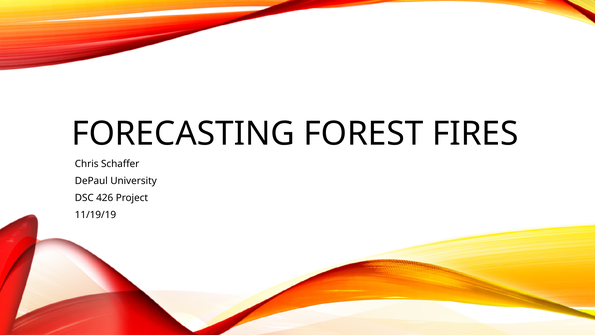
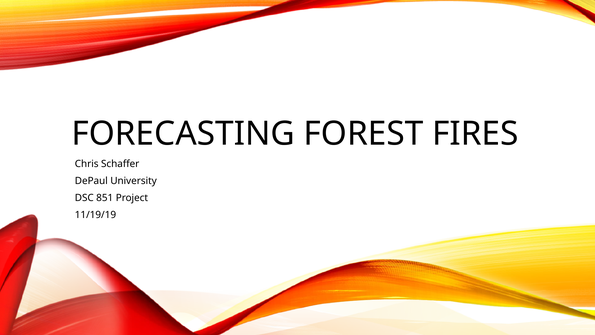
426: 426 -> 851 (105, 198)
